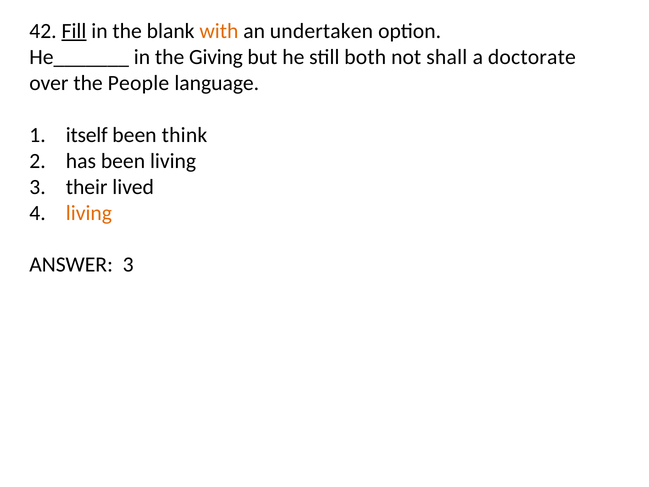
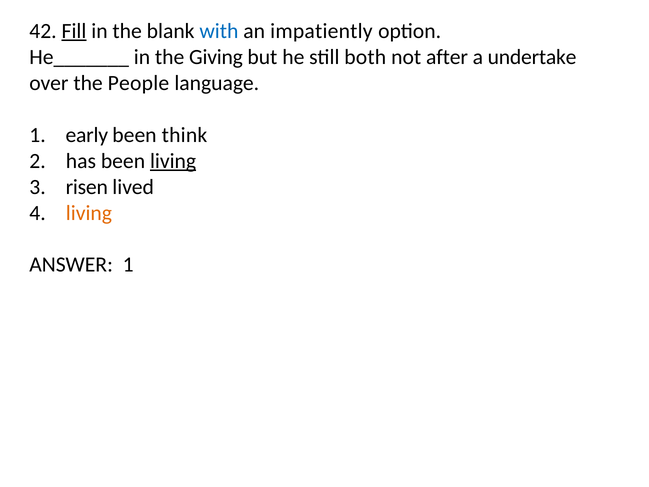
with colour: orange -> blue (219, 31)
undertaken: undertaken -> impatiently (321, 31)
shall: shall -> after (447, 57)
doctorate: doctorate -> undertake (532, 57)
itself: itself -> early (87, 135)
living underline: none -> present (173, 161)
their: their -> risen (87, 187)
ANSWER 3: 3 -> 1 (128, 265)
